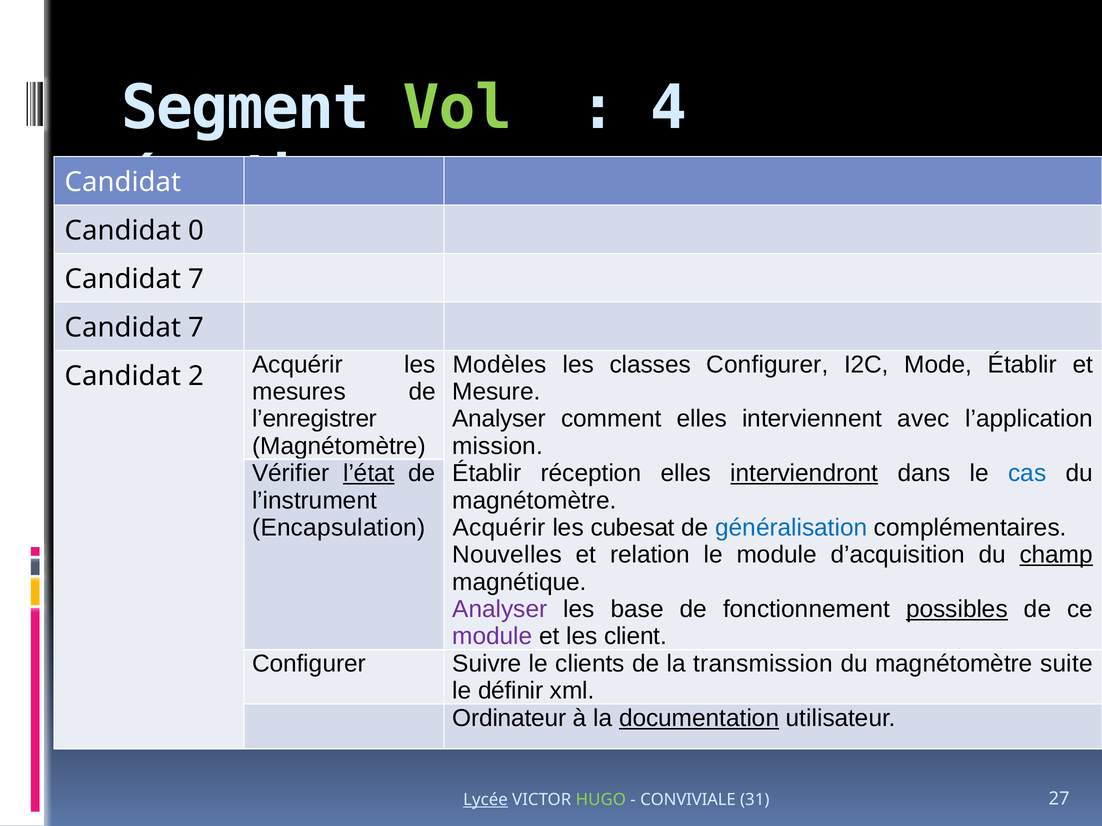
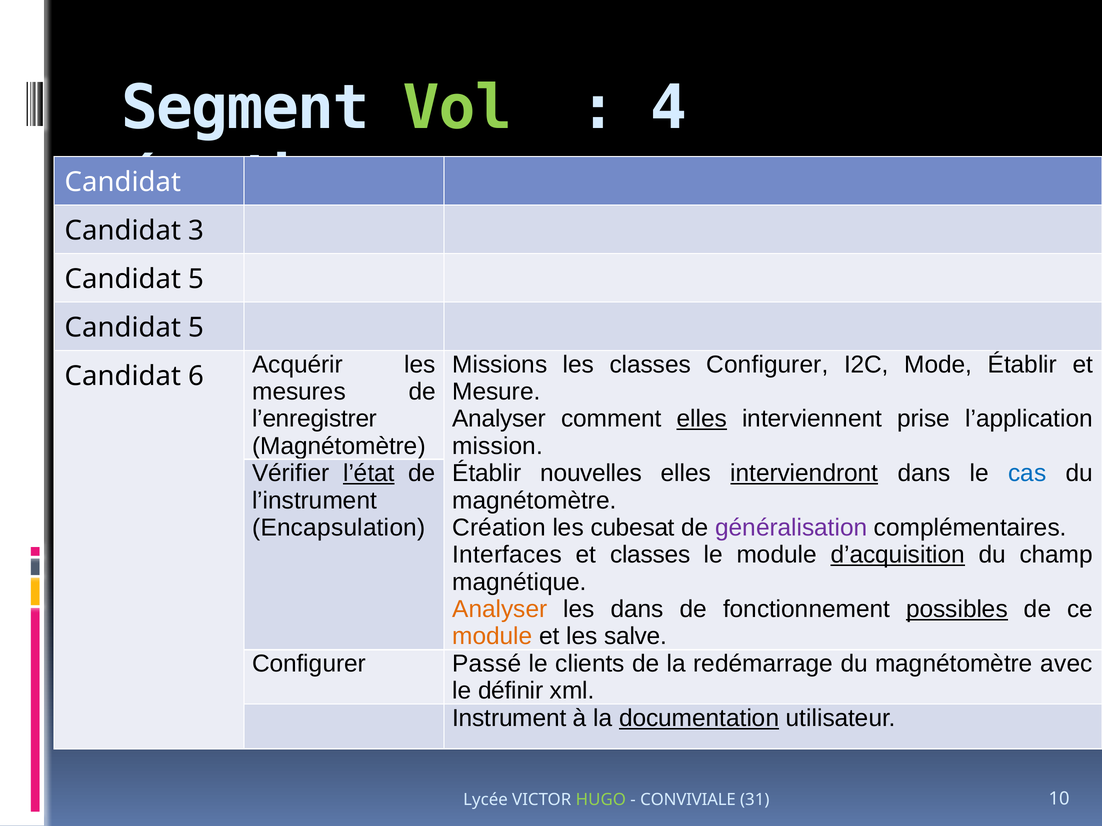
0: 0 -> 3 (196, 231)
7: 7 -> 5 (196, 279)
7: 7 -> 5 (196, 328)
Modèles: Modèles -> Missions (500, 365)
2: 2 -> 6 (196, 377)
elles underline: none -> present (702, 419)
avec: avec -> prise (924, 419)
réception: réception -> nouvelles (591, 474)
Acquérir: Acquérir -> Création (499, 528)
généralisation colour: blue -> purple (791, 528)
Nouvelles: Nouvelles -> Interfaces (507, 555)
et relation: relation -> classes (650, 555)
d’acquisition underline: none -> present (898, 555)
champ underline: present -> none (1056, 555)
Analyser colour: purple -> orange (500, 610)
les base: base -> dans (637, 610)
module colour: purple -> orange (492, 637)
client: client -> salve (636, 637)
Suivre: Suivre -> Passé (487, 664)
transmission: transmission -> redémarrage (763, 664)
suite: suite -> avec (1066, 664)
Ordinateur: Ordinateur -> Instrument (509, 718)
Lycée underline: present -> none (486, 800)
27: 27 -> 10 (1059, 799)
